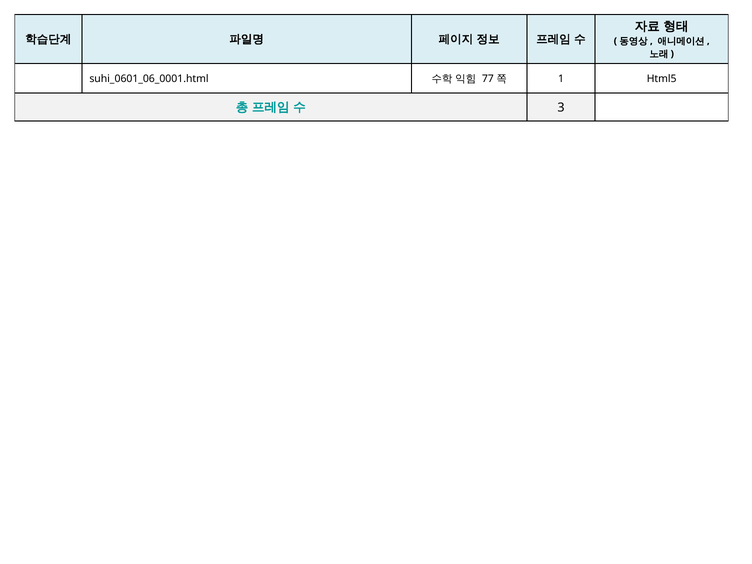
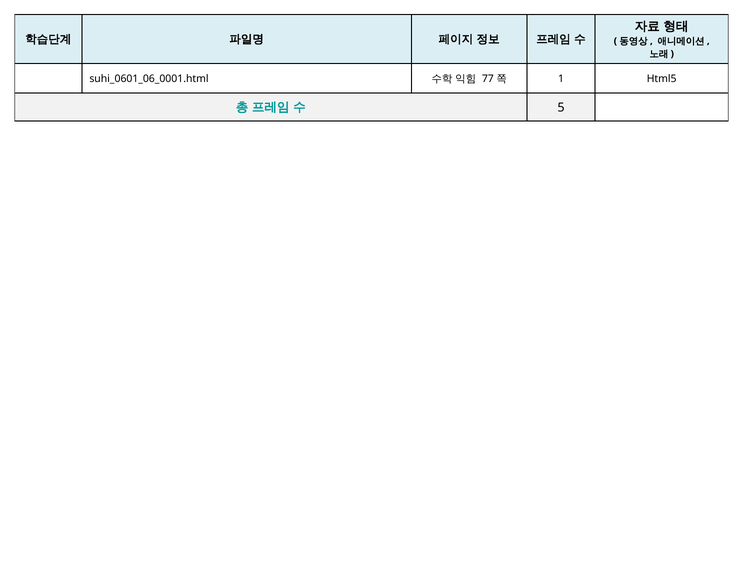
3: 3 -> 5 (561, 108)
